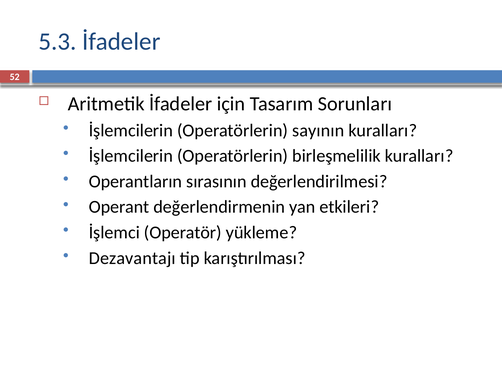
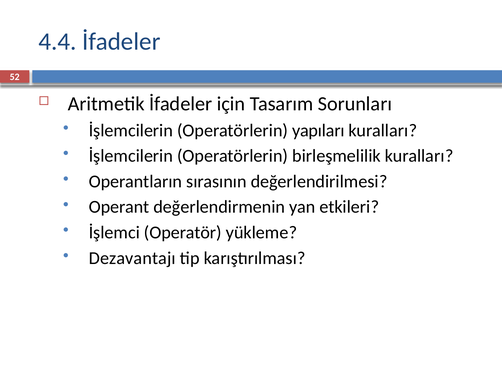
5.3: 5.3 -> 4.4 (58, 41)
sayının: sayının -> yapıları (318, 131)
